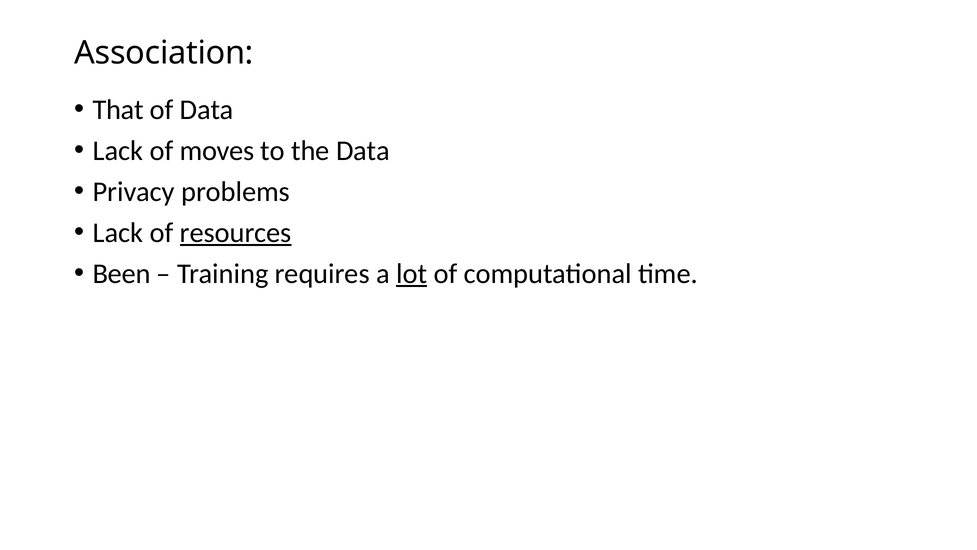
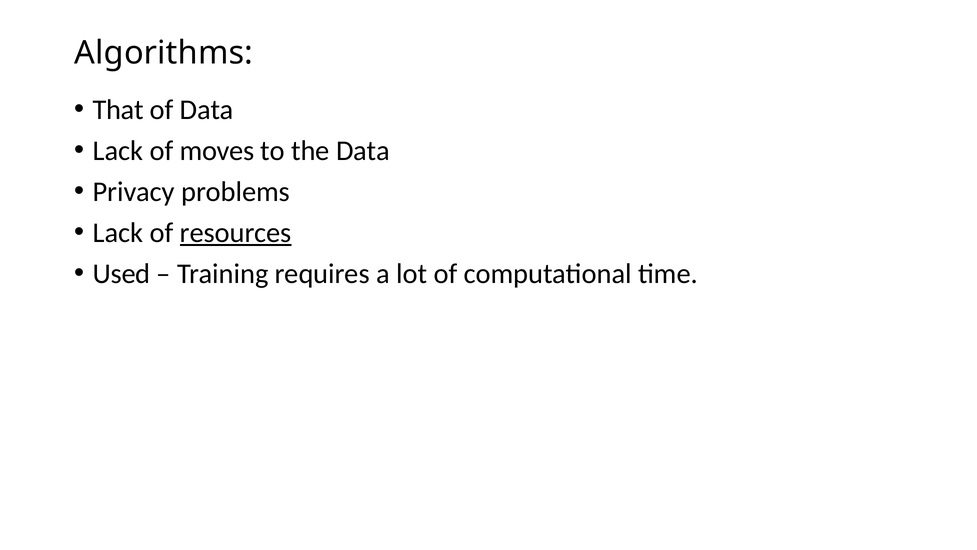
Association: Association -> Algorithms (164, 53)
Been: Been -> Used (122, 273)
lot underline: present -> none (412, 273)
